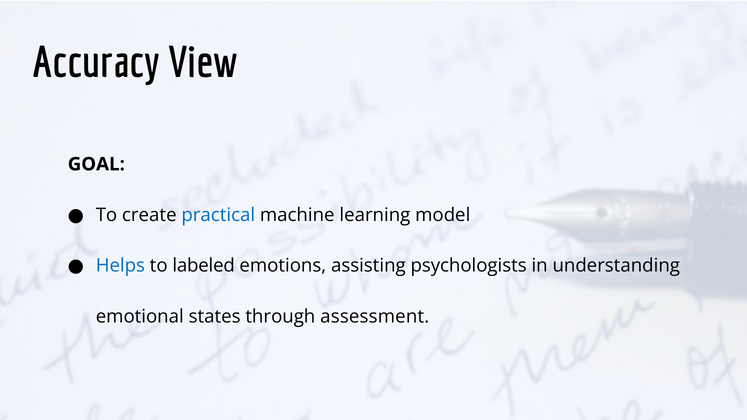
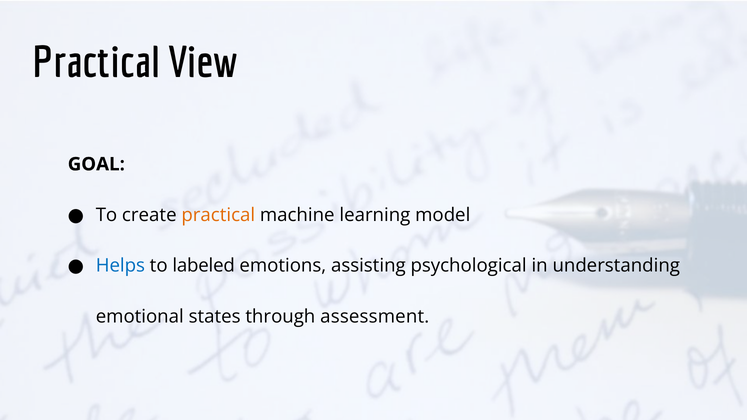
Accuracy: Accuracy -> Practical (96, 63)
practical colour: blue -> orange (218, 215)
psychologists: psychologists -> psychological (469, 266)
